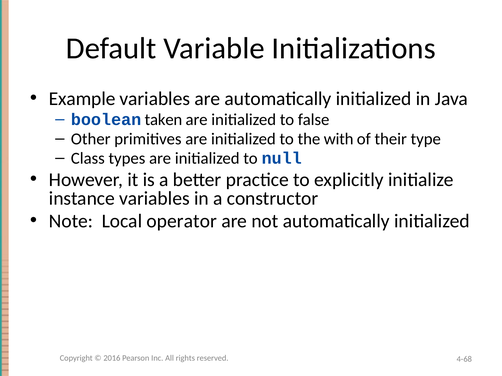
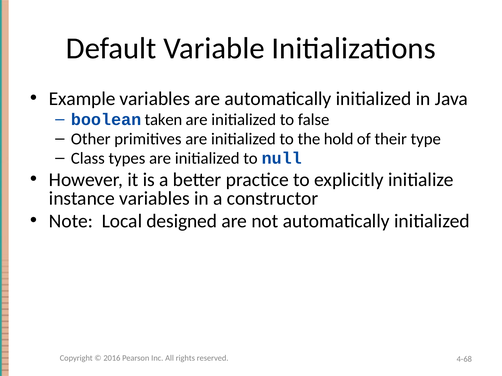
with: with -> hold (339, 139)
operator: operator -> designed (182, 221)
